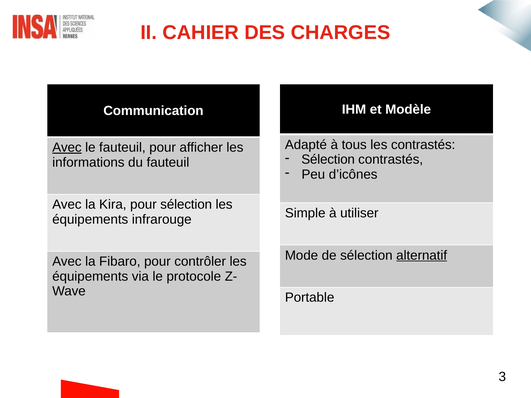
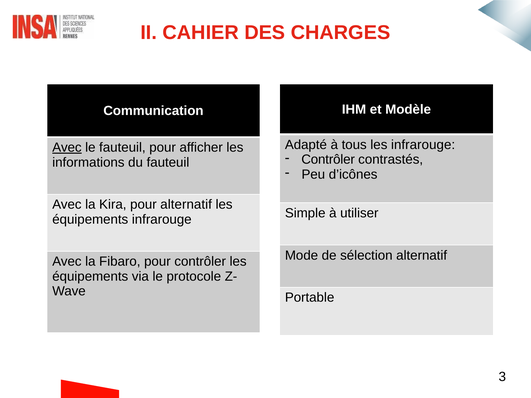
les contrastés: contrastés -> infrarouge (423, 145)
Sélection: Sélection -> Contrôler (328, 160)
pour sélection: sélection -> alternatif (186, 205)
alternatif underline: present -> none (422, 255)
